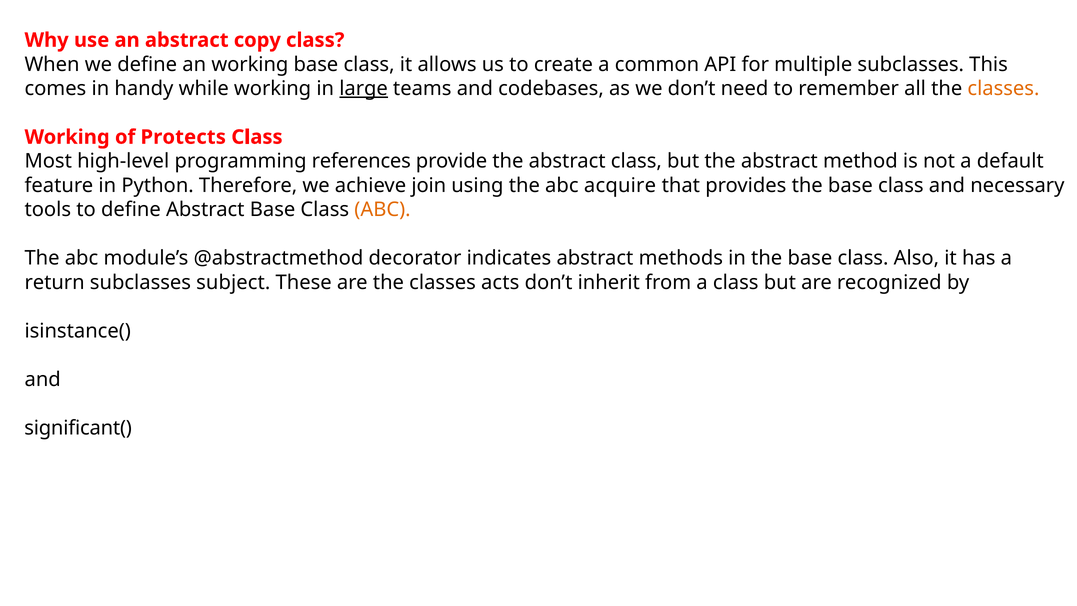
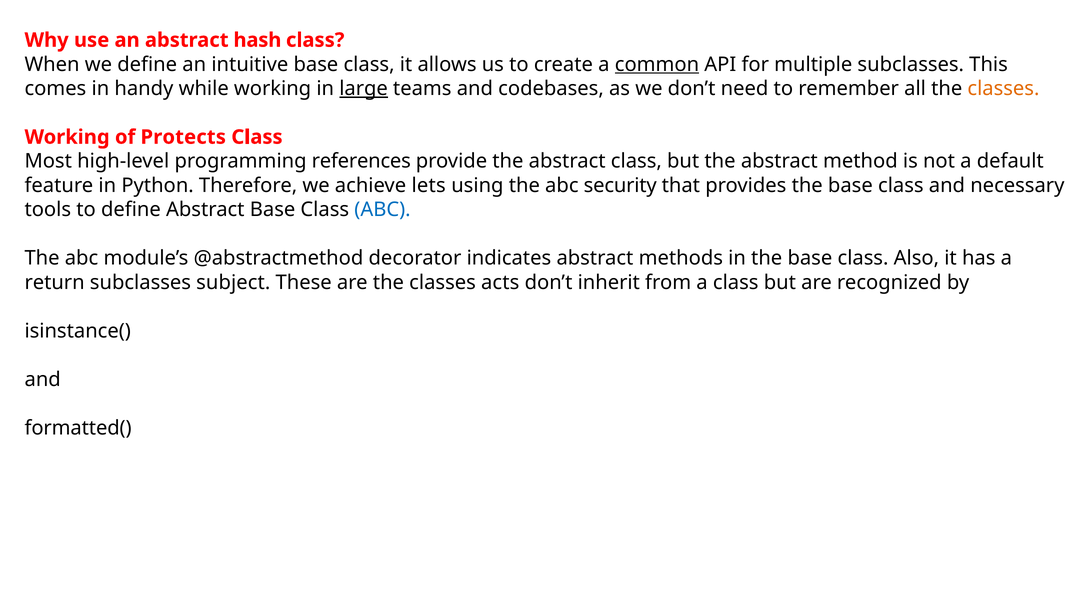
copy: copy -> hash (257, 40)
an working: working -> intuitive (250, 64)
common underline: none -> present (657, 64)
join: join -> lets (429, 186)
acquire: acquire -> security (620, 186)
ABC colour: orange -> blue (382, 210)
significant(: significant( -> formatted( (78, 428)
